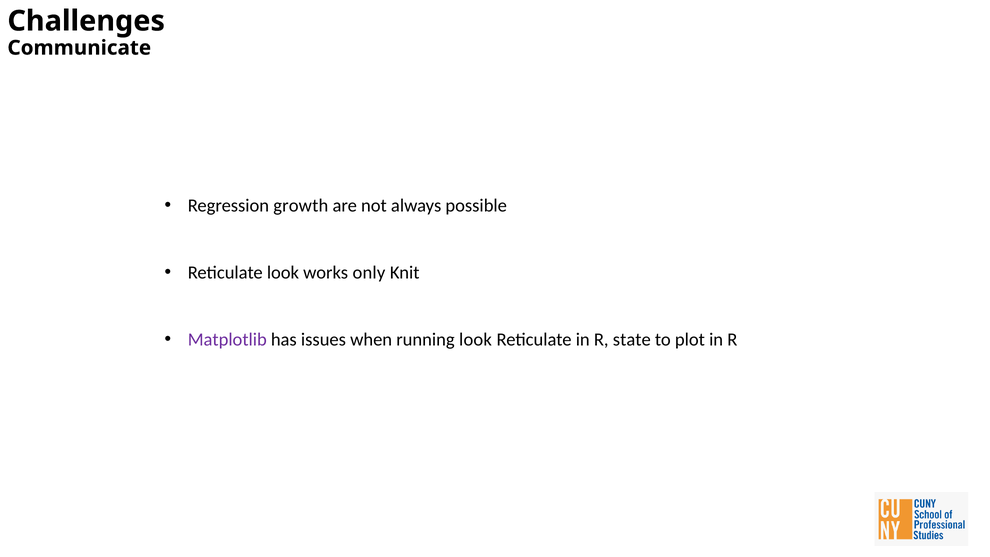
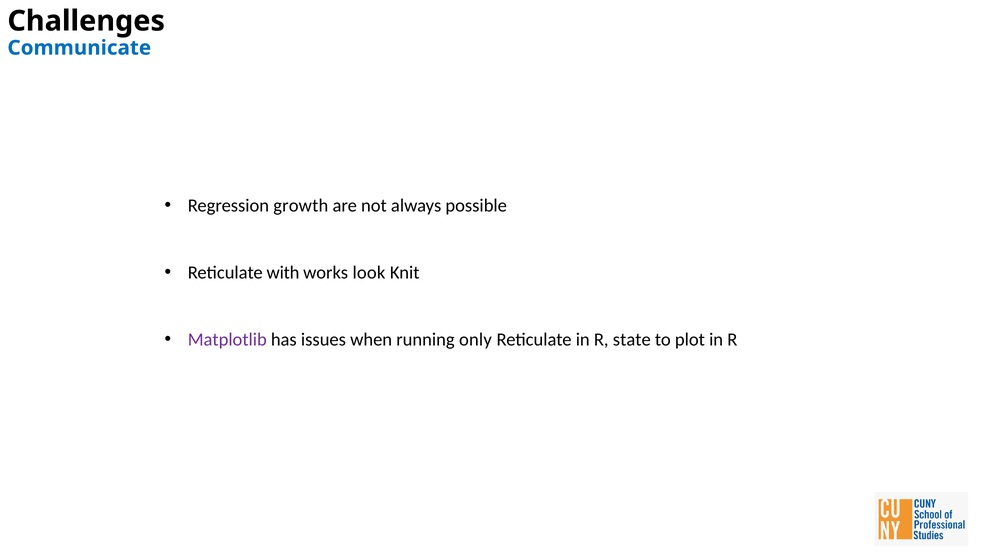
Communicate colour: black -> blue (79, 48)
Reticulate look: look -> with (283, 273)
only: only -> look (369, 273)
running look: look -> only (475, 339)
